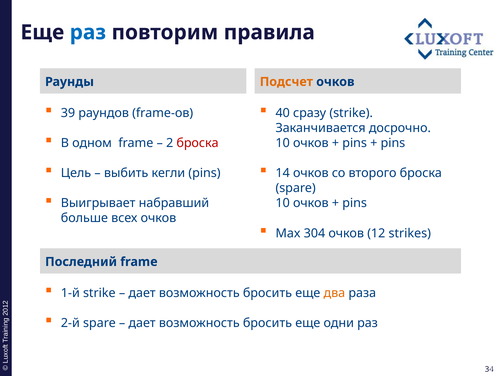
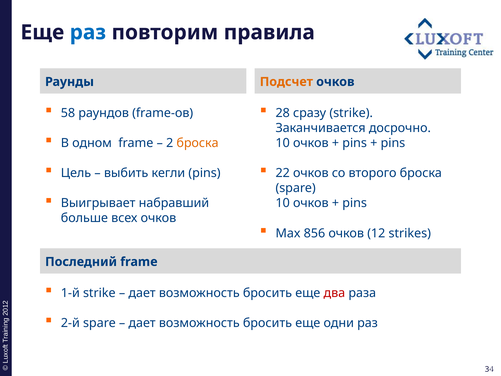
39: 39 -> 58 (68, 113)
40: 40 -> 28 (283, 113)
броска colour: red -> orange (198, 143)
14: 14 -> 22 (283, 173)
304: 304 -> 856 (314, 233)
два colour: orange -> red (334, 293)
